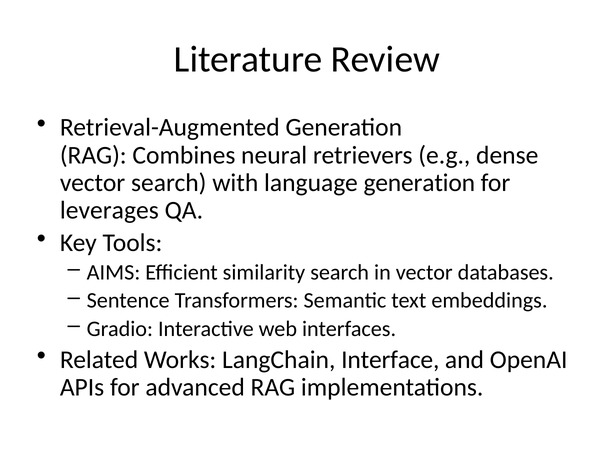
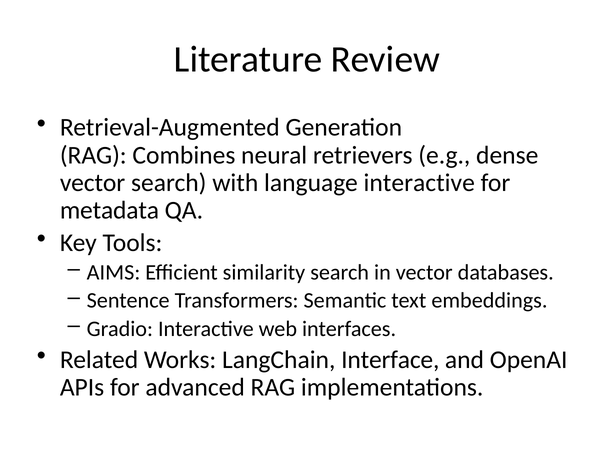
language generation: generation -> interactive (419, 183)
leverages: leverages -> metadata (109, 211)
